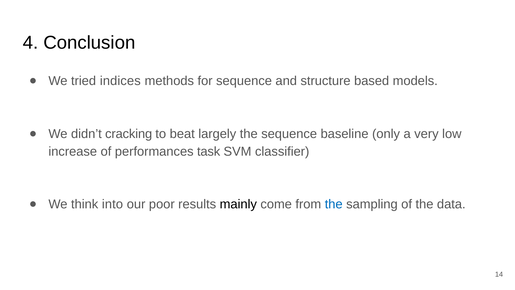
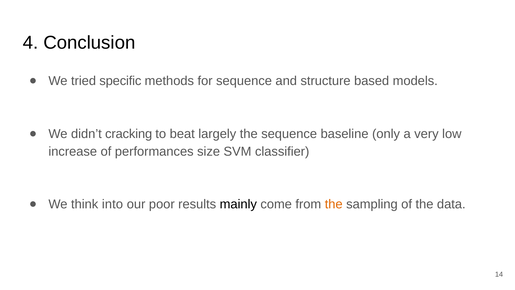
indices: indices -> specific (120, 81)
task: task -> size (209, 151)
the colour: blue -> orange (334, 204)
